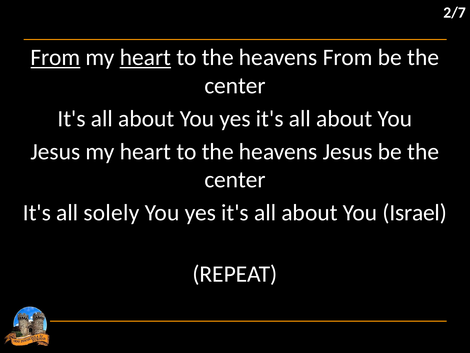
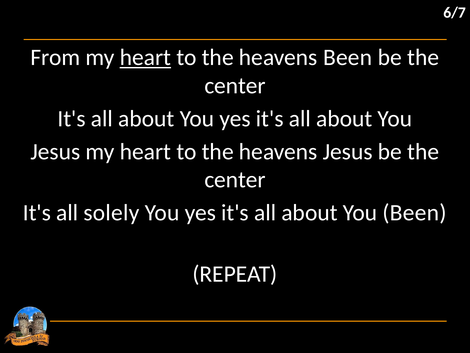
2/7: 2/7 -> 6/7 (455, 13)
From underline: present -> none (55, 57)
heavens From: From -> Been (348, 57)
You Israel: Israel -> Been (415, 212)
